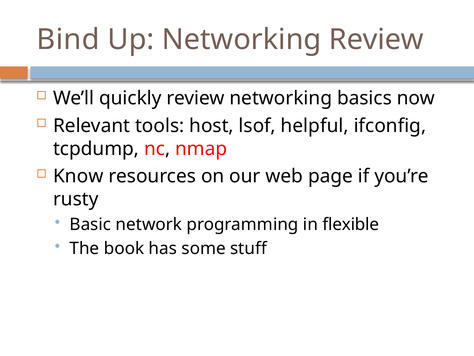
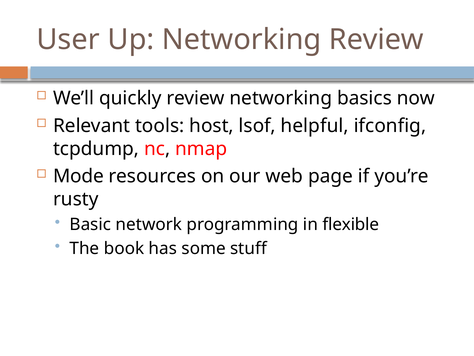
Bind: Bind -> User (68, 40)
Know: Know -> Mode (78, 176)
